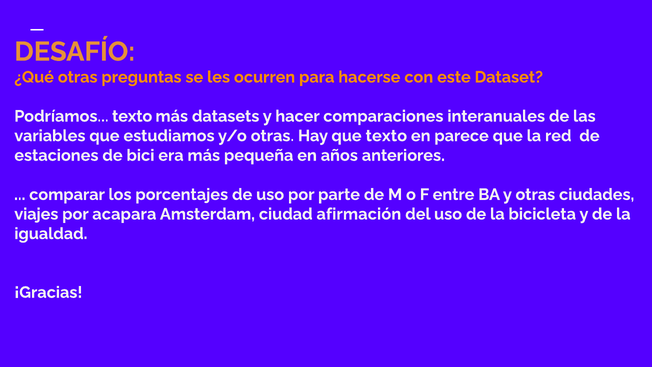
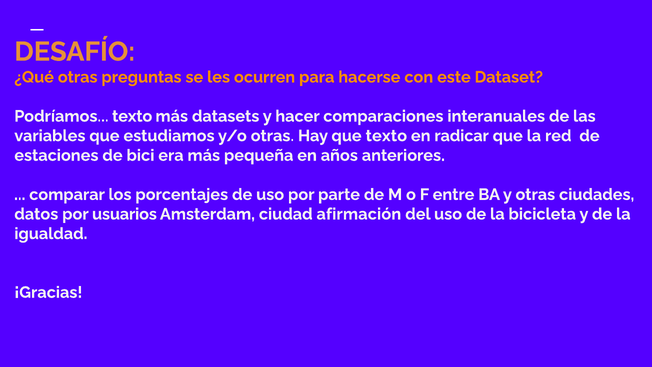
parece: parece -> radicar (462, 136)
viajes: viajes -> datos (36, 214)
acapara: acapara -> usuarios (124, 214)
